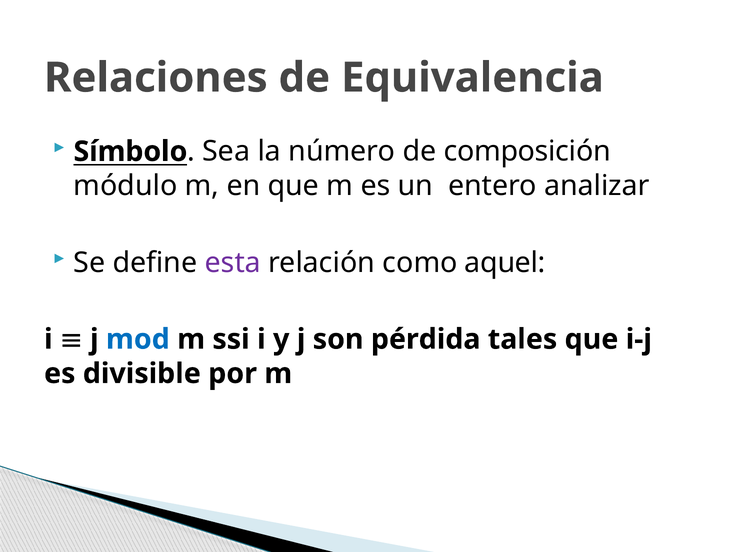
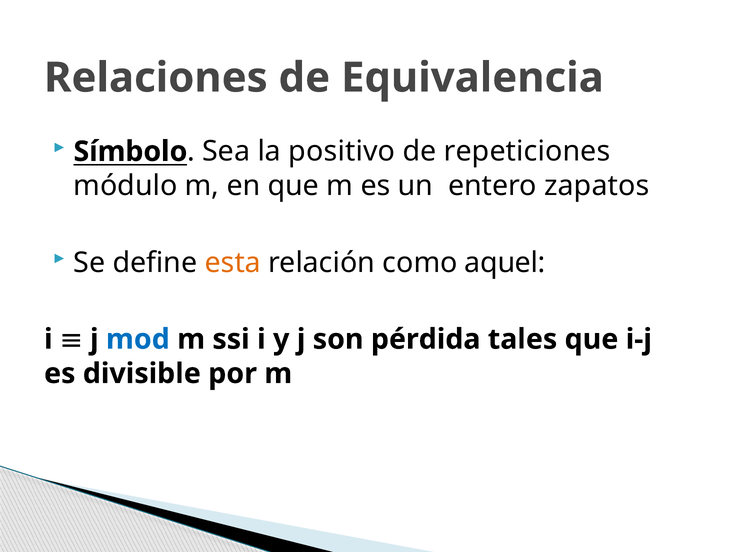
número: número -> positivo (342, 152)
composición: composición -> repeticiones (527, 152)
analizar: analizar -> zapatos (597, 186)
esta colour: purple -> orange (233, 263)
